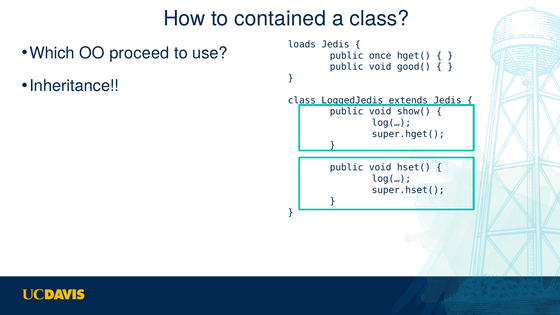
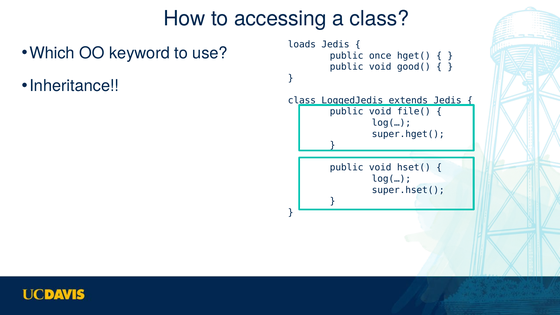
contained: contained -> accessing (280, 19)
proceed: proceed -> keyword (139, 53)
show(: show( -> file( (414, 112)
